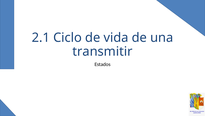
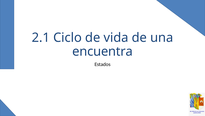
transmitir: transmitir -> encuentra (103, 51)
